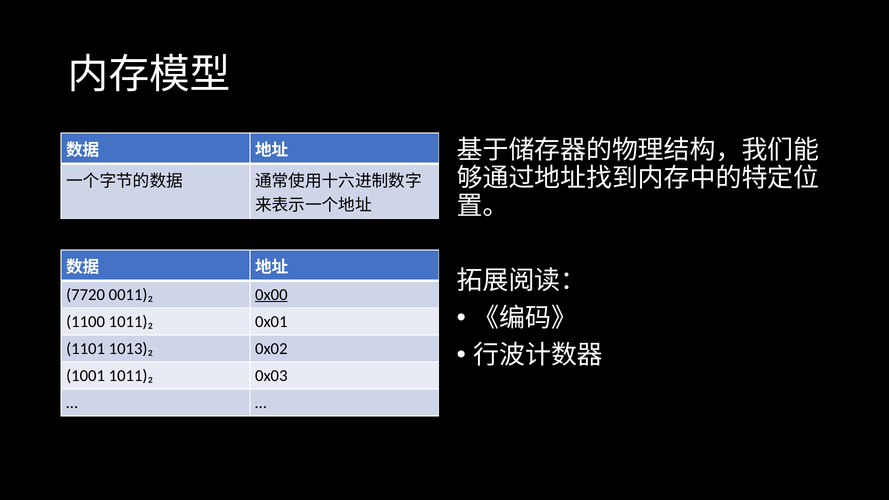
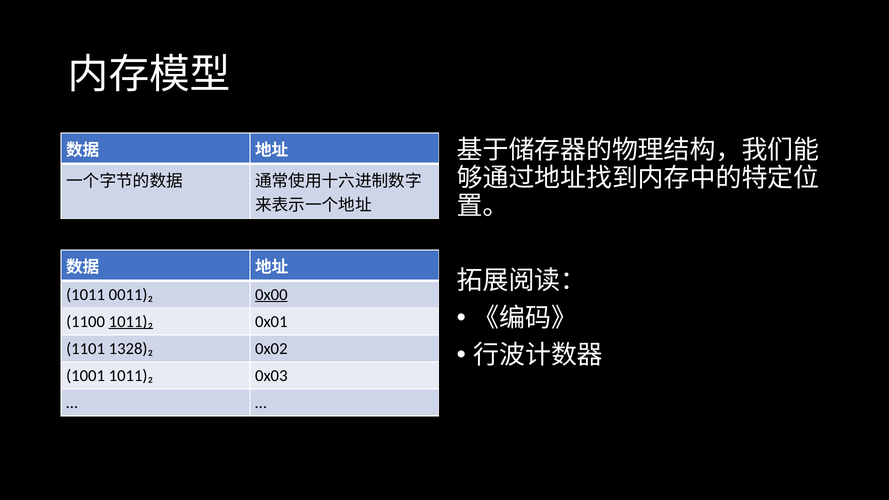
7720: 7720 -> 1011 (86, 295)
1011)₂ underline: none -> present (131, 322)
1013)₂: 1013)₂ -> 1328)₂ (131, 349)
